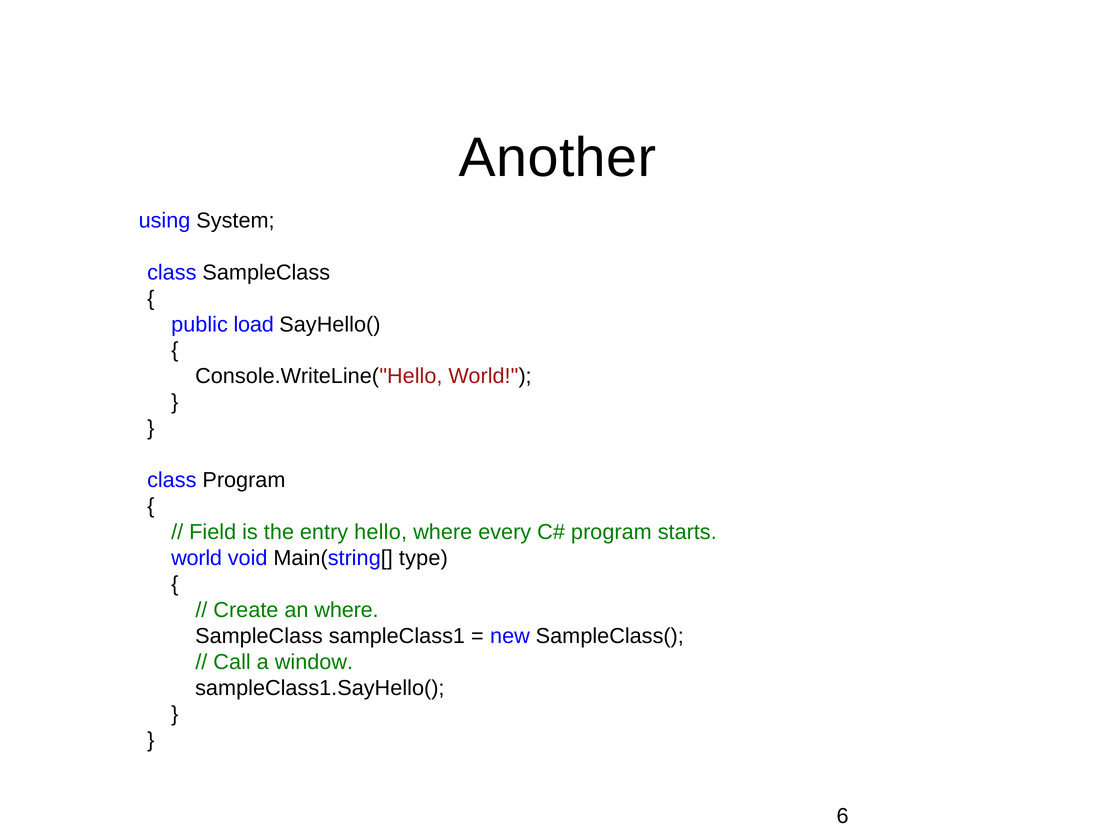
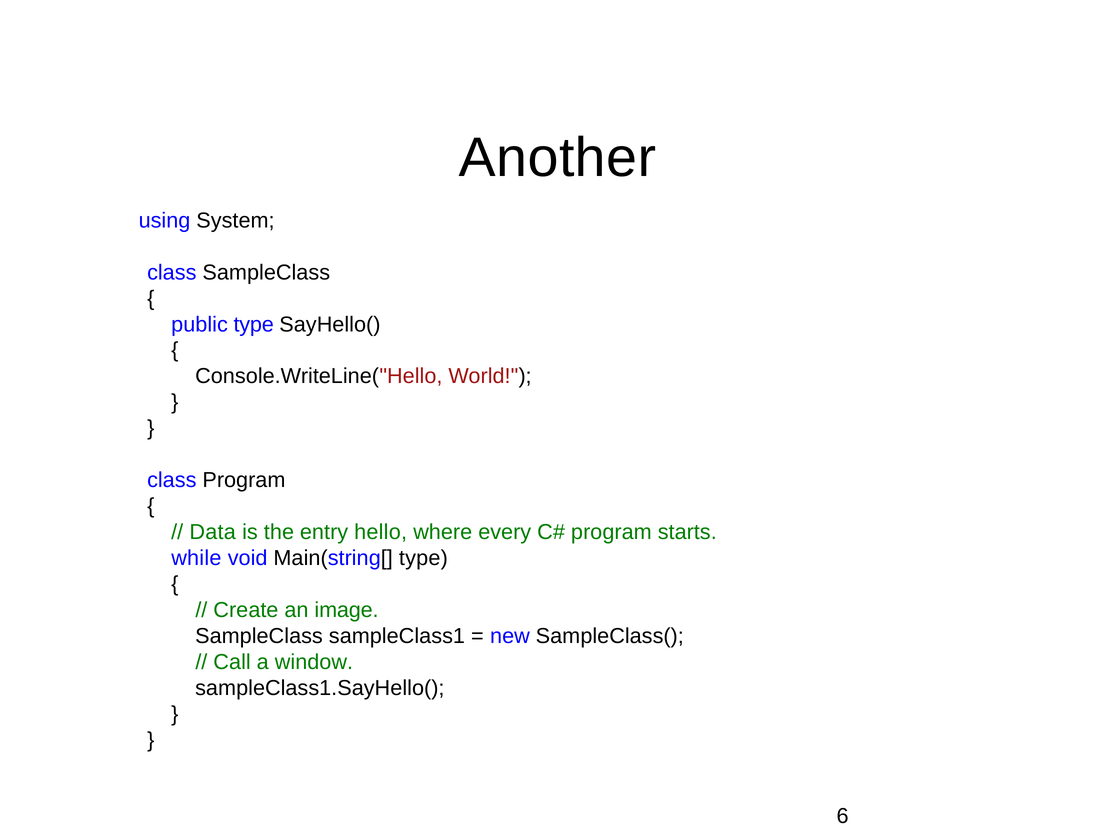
public load: load -> type (254, 324)
Field: Field -> Data (213, 532)
world: world -> while (196, 558)
an where: where -> image (347, 610)
